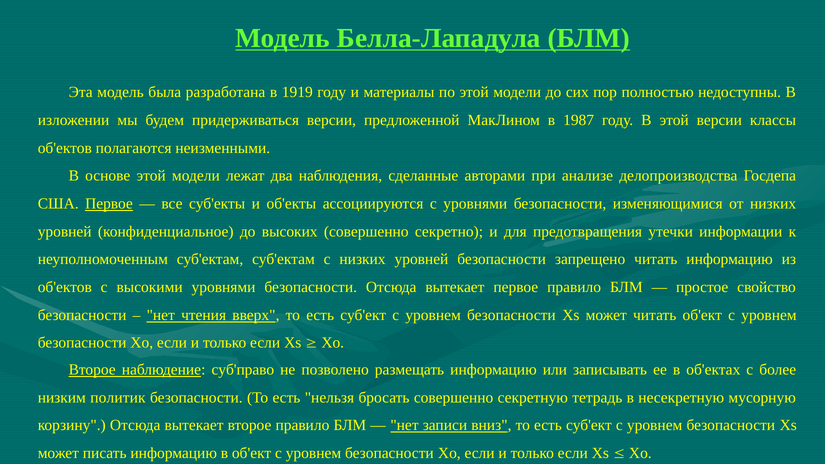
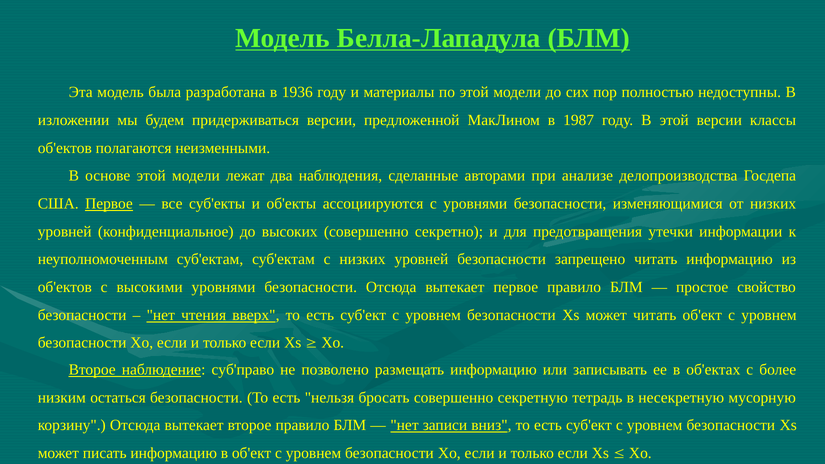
1919: 1919 -> 1936 (297, 92)
политик: политик -> остаться (118, 398)
